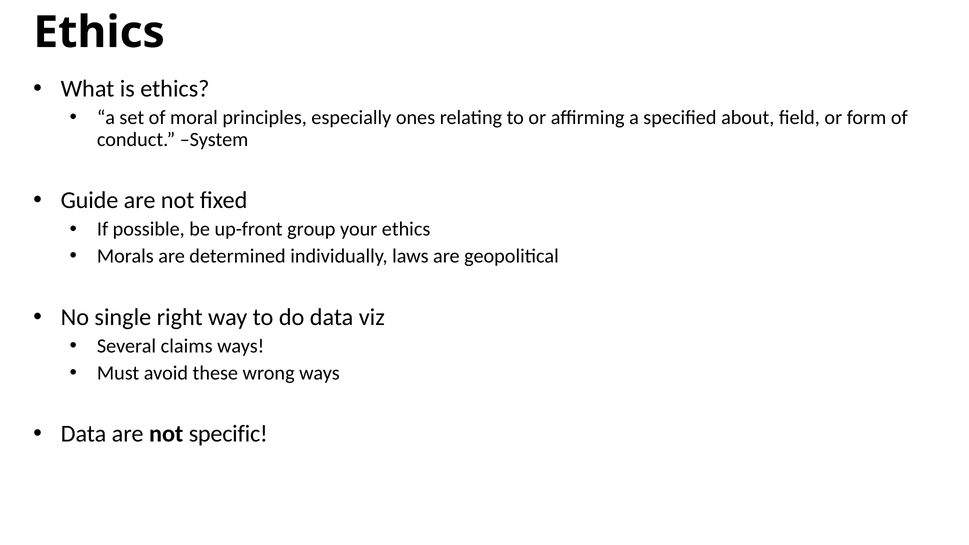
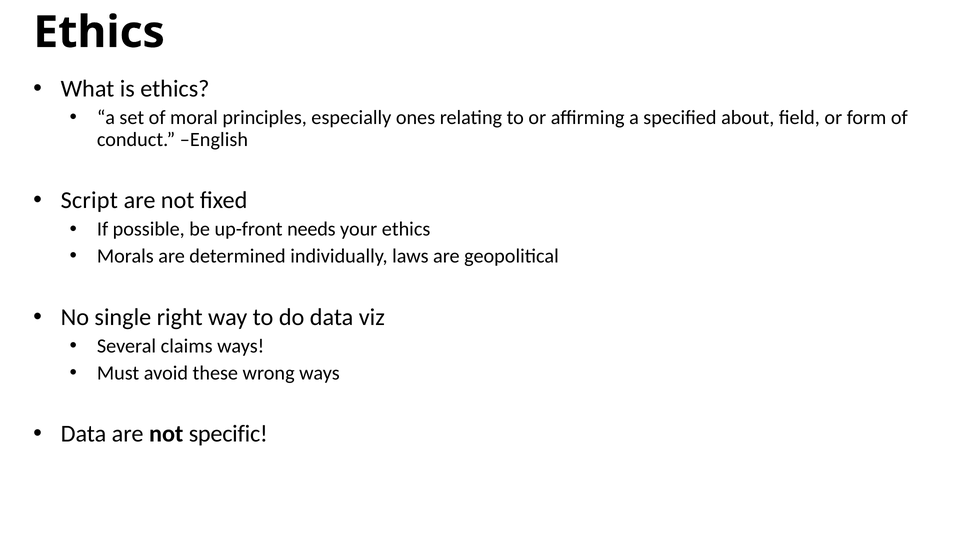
System: System -> English (214, 139)
Guide: Guide -> Script (89, 200)
group: group -> needs (311, 229)
